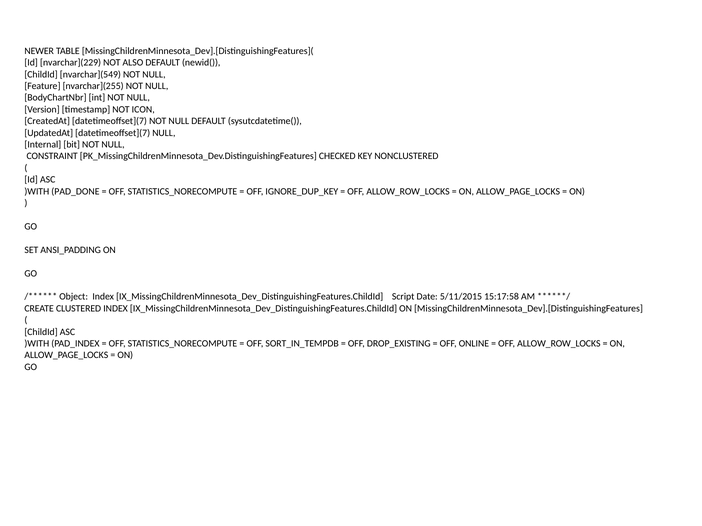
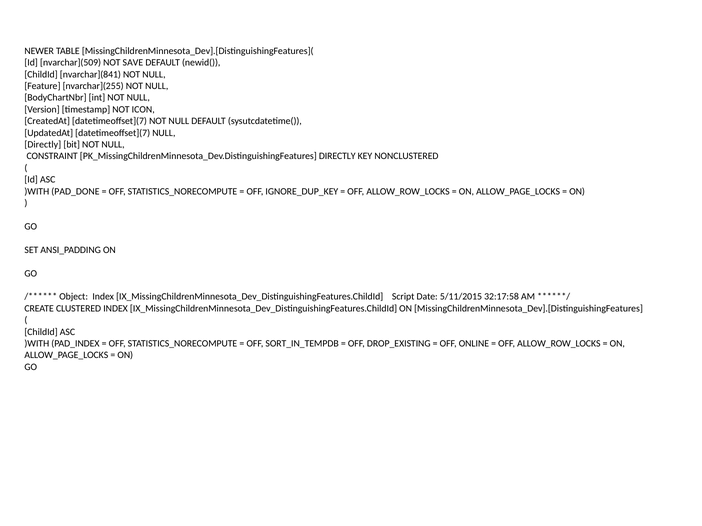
nvarchar](229: nvarchar](229 -> nvarchar](509 (71, 63)
ALSO: ALSO -> SAVE (133, 63)
nvarchar](549: nvarchar](549 -> nvarchar](841 (90, 74)
Internal: Internal -> Directly (43, 145)
PK_MissingChildrenMinnesota_Dev.DistinguishingFeatures CHECKED: CHECKED -> DIRECTLY (337, 156)
15:17:58: 15:17:58 -> 32:17:58 (502, 297)
